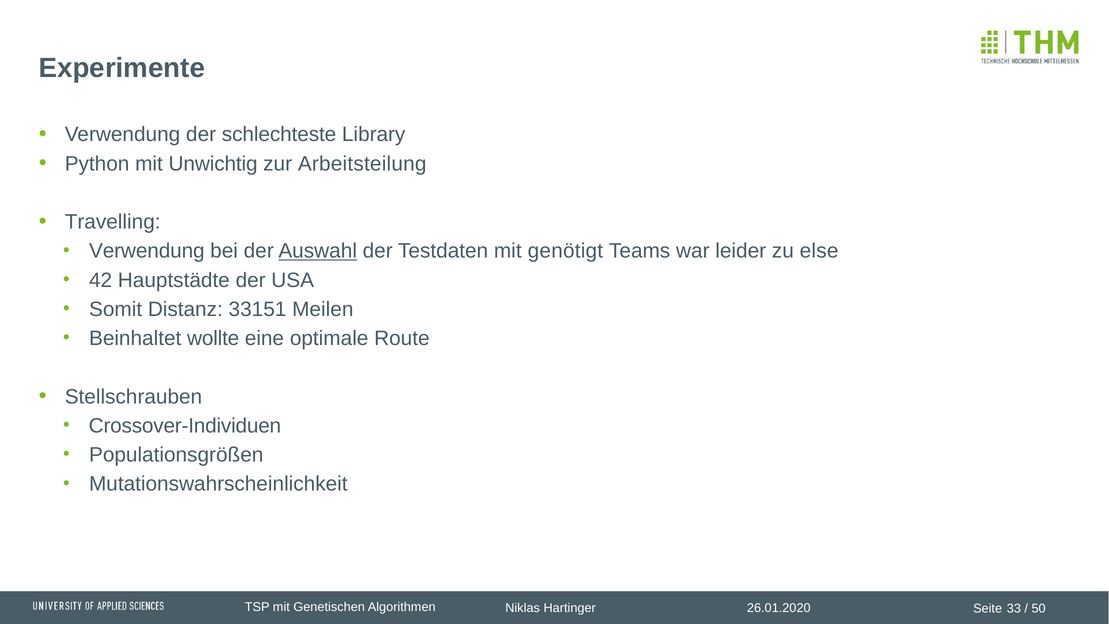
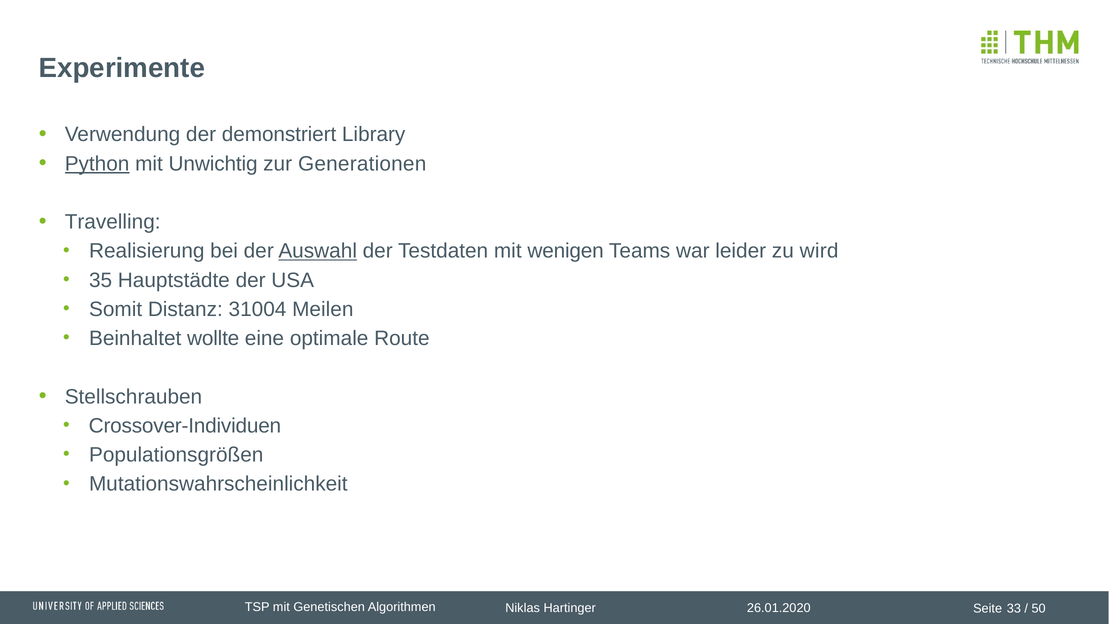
schlechteste: schlechteste -> demonstriert (279, 135)
Python underline: none -> present (97, 164)
Arbeitsteilung: Arbeitsteilung -> Generationen (362, 164)
Verwendung: Verwendung -> Realisierung (147, 251)
genötigt: genötigt -> wenigen (566, 251)
else: else -> wird (819, 251)
42: 42 -> 35 (101, 280)
33151: 33151 -> 31004 (258, 309)
